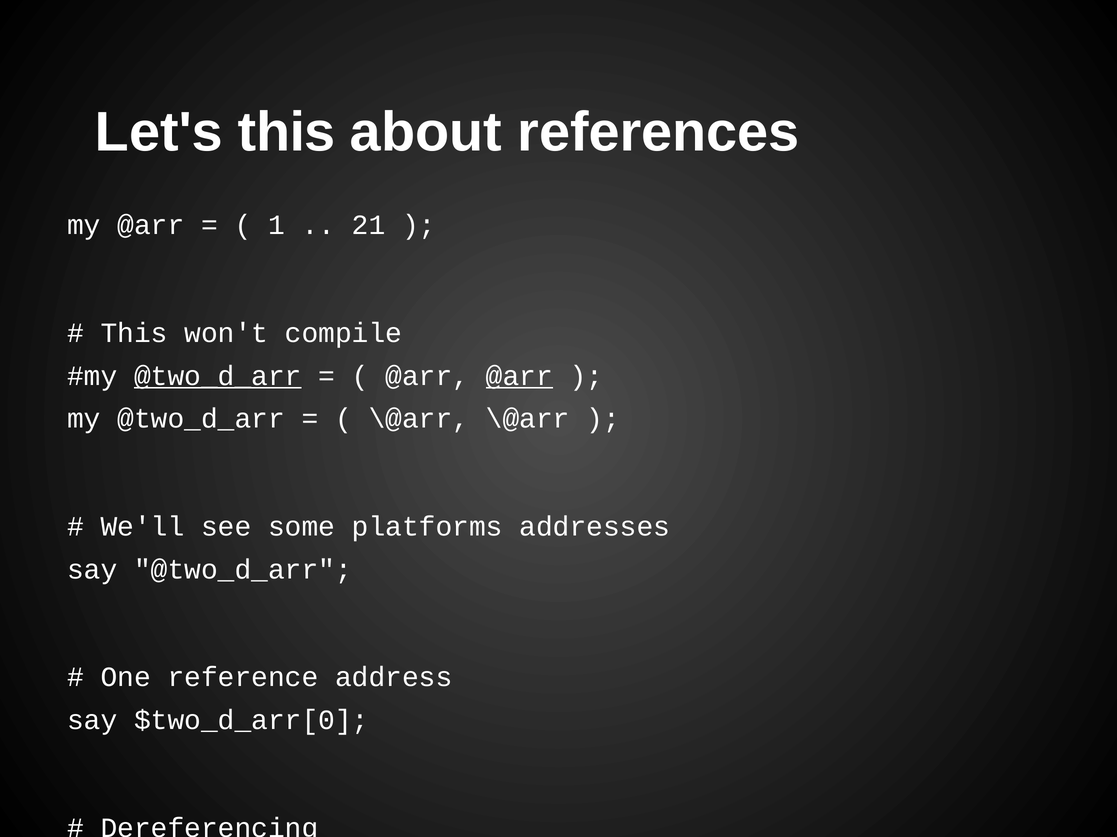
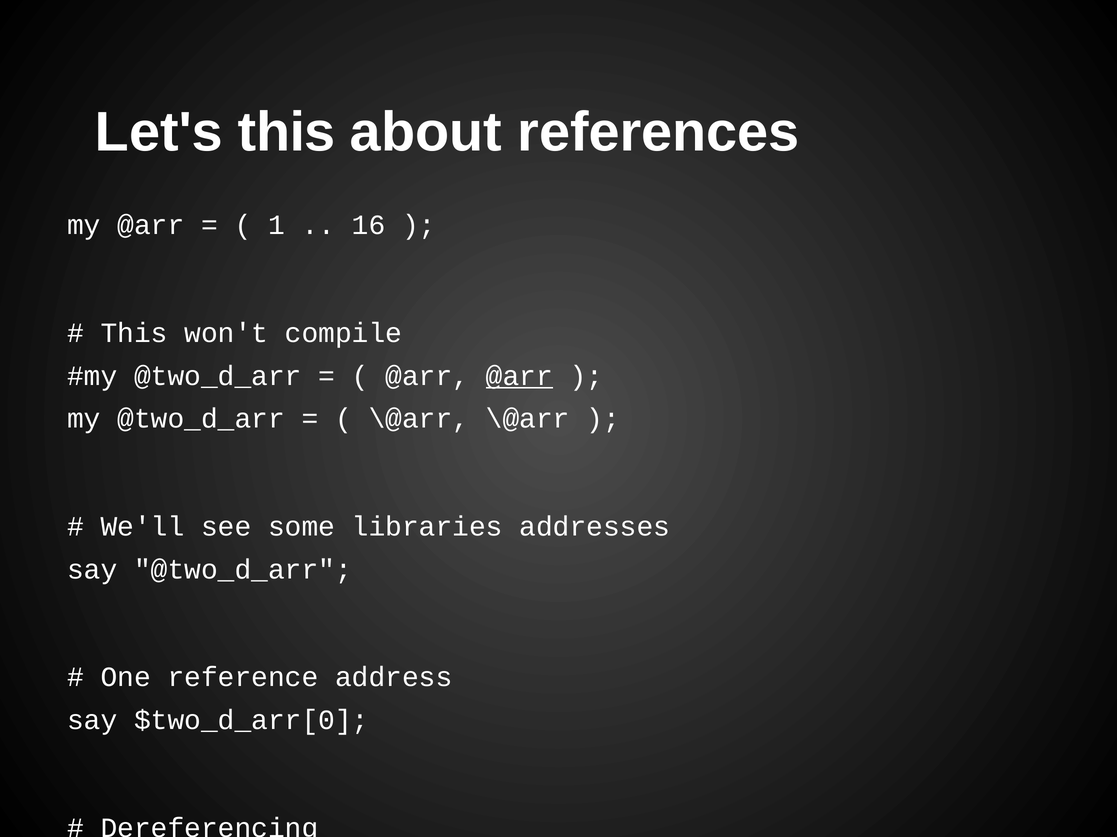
21: 21 -> 16 (369, 225)
@two_d_arr underline: present -> none (218, 376)
platforms: platforms -> libraries (427, 527)
